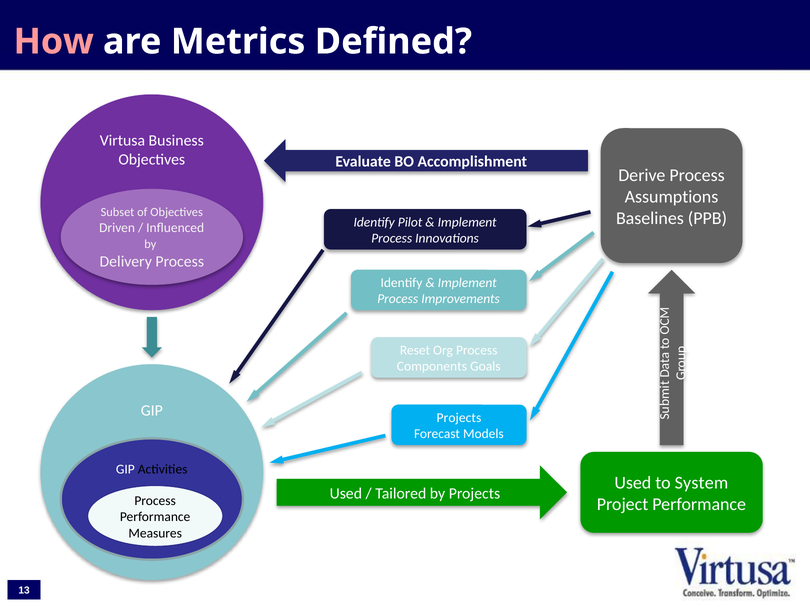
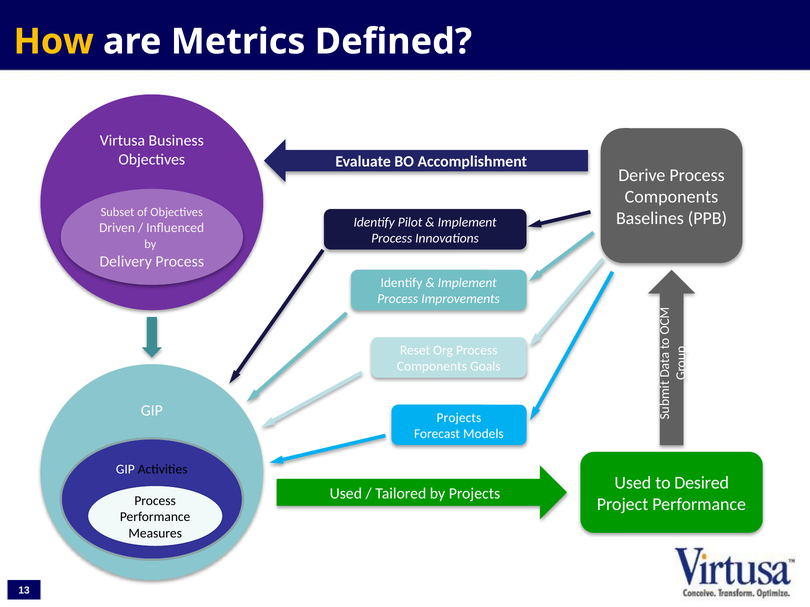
How colour: pink -> yellow (54, 42)
Assumptions: Assumptions -> Components (671, 197)
System: System -> Desired (702, 483)
